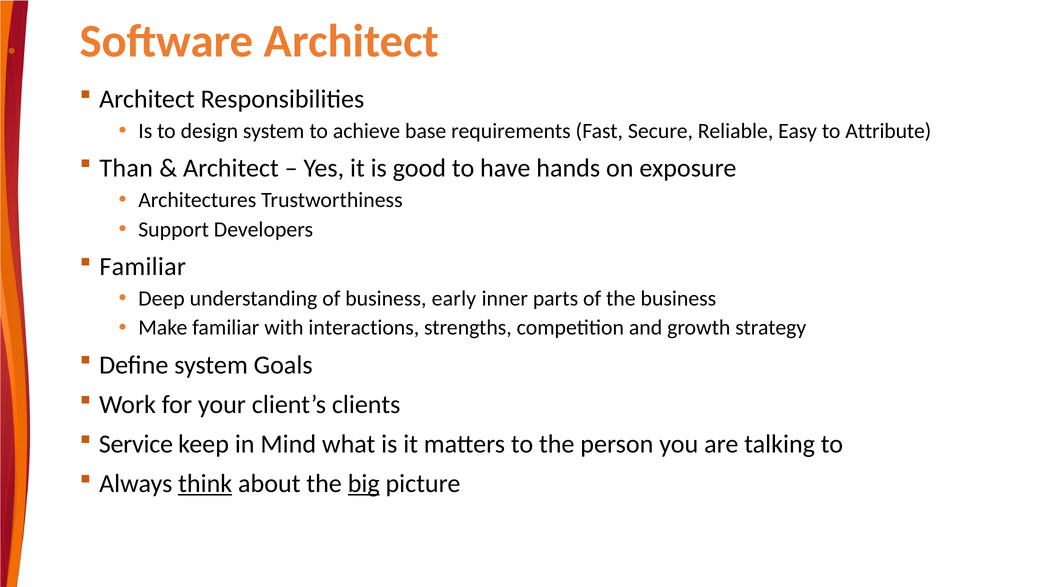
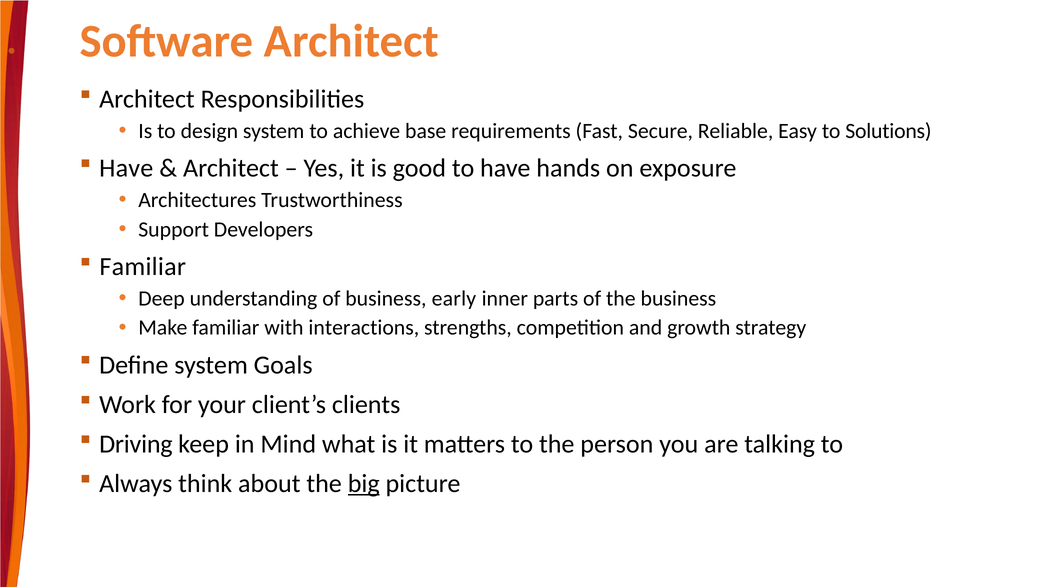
Attribute: Attribute -> Solutions (888, 131)
Than: Than -> Have (126, 168)
Service: Service -> Driving (136, 444)
think underline: present -> none (205, 484)
